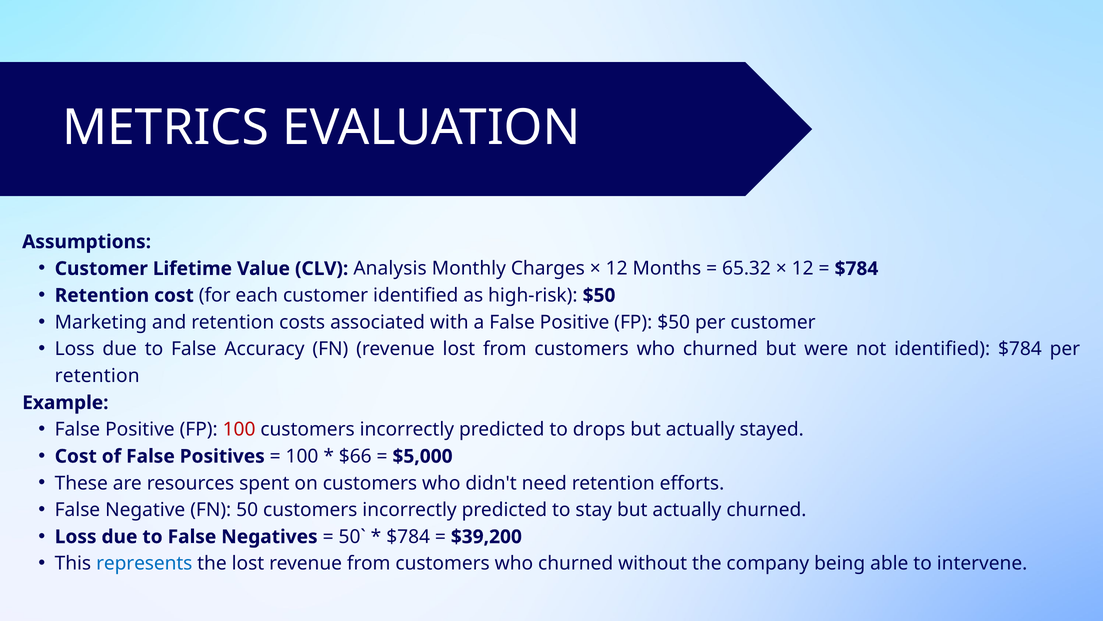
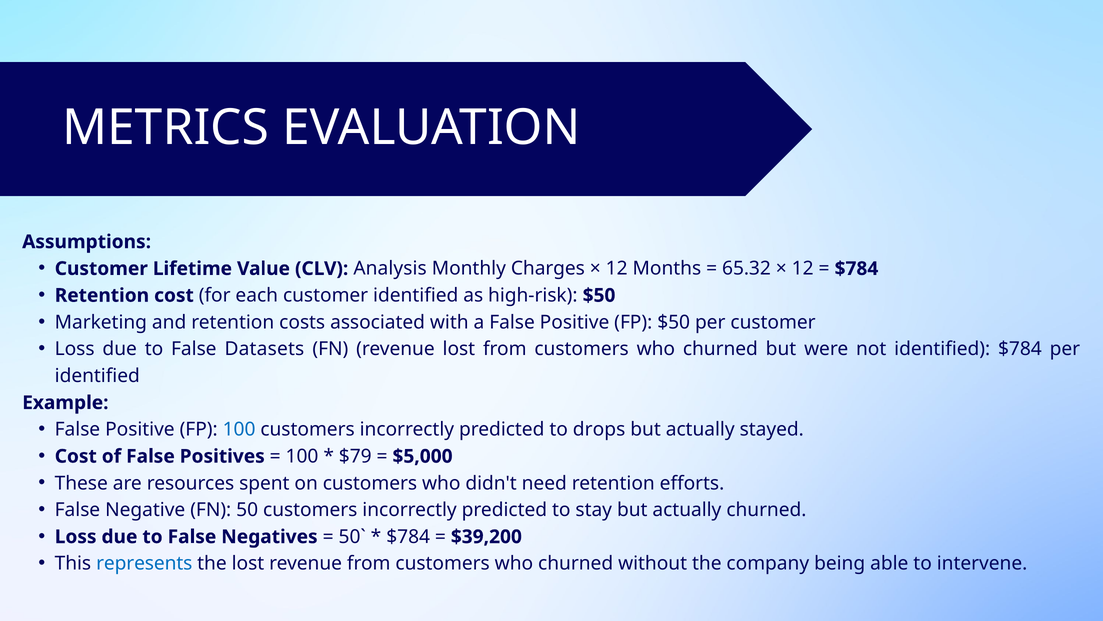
Accuracy: Accuracy -> Datasets (264, 349)
retention: retention -> identified (97, 376)
100 colour: red -> blue (239, 429)
$66: $66 -> $79 (355, 456)
